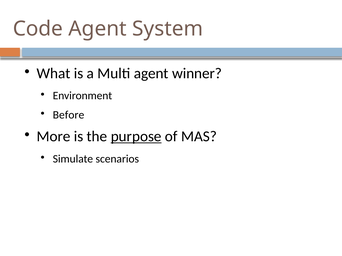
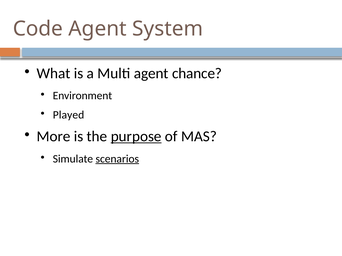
winner: winner -> chance (197, 73)
Before: Before -> Played (69, 115)
scenarios underline: none -> present (117, 159)
